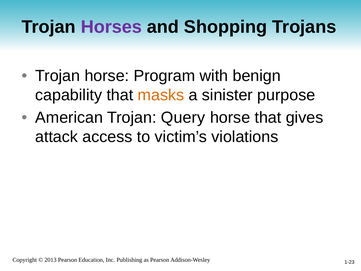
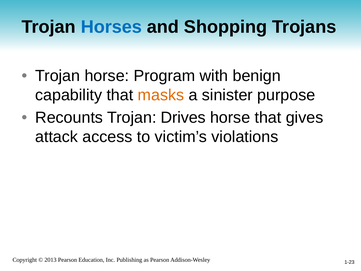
Horses colour: purple -> blue (111, 27)
American: American -> Recounts (69, 117)
Query: Query -> Drives (183, 117)
